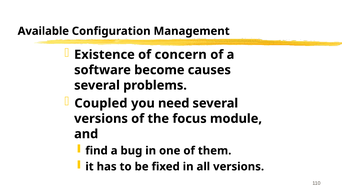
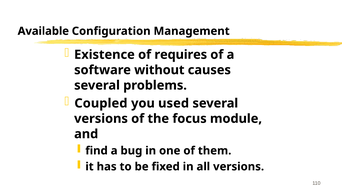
concern: concern -> requires (181, 55)
become: become -> without (159, 70)
need: need -> used (174, 103)
